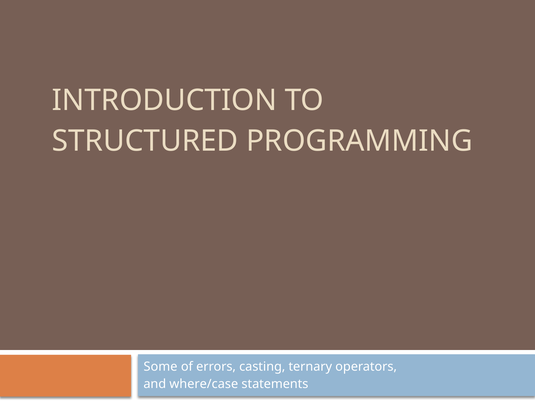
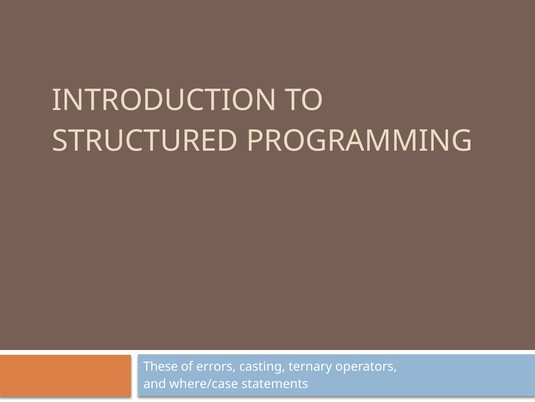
Some: Some -> These (161, 366)
